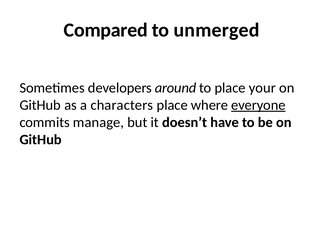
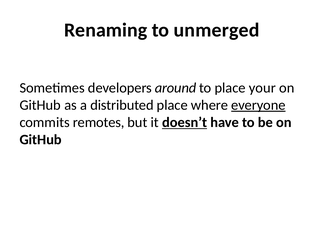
Compared: Compared -> Renaming (106, 30)
characters: characters -> distributed (122, 105)
manage: manage -> remotes (99, 123)
doesn’t underline: none -> present (185, 123)
